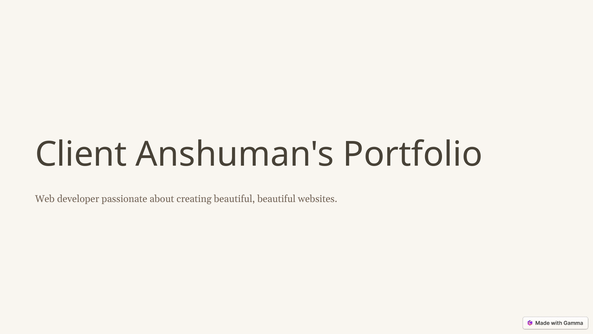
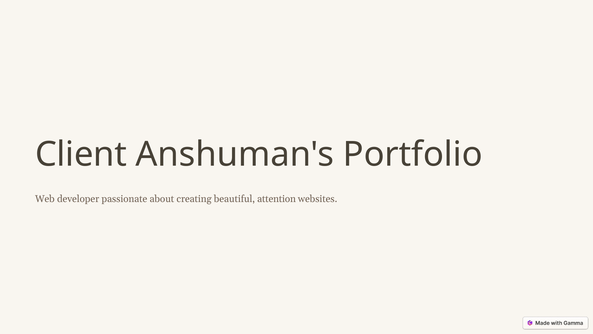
beautiful beautiful: beautiful -> attention (277, 199)
